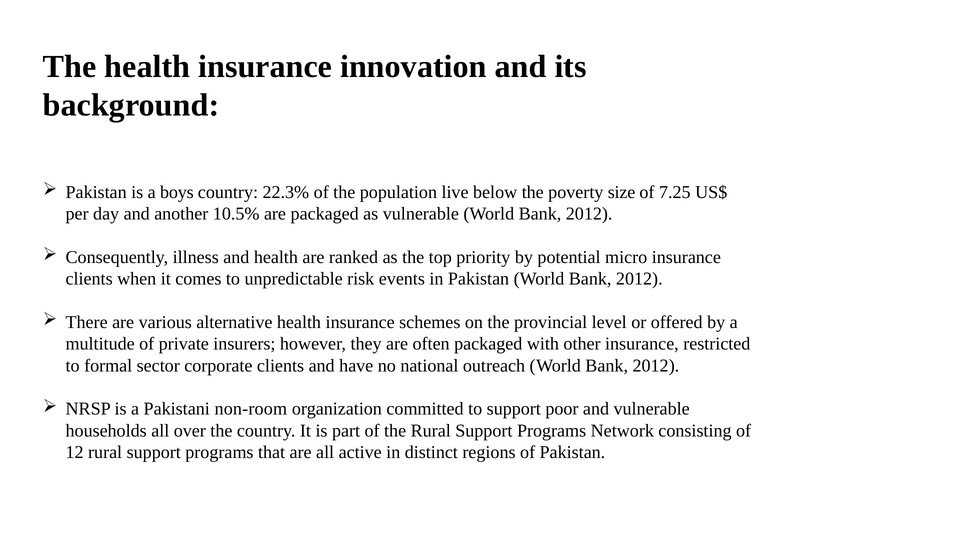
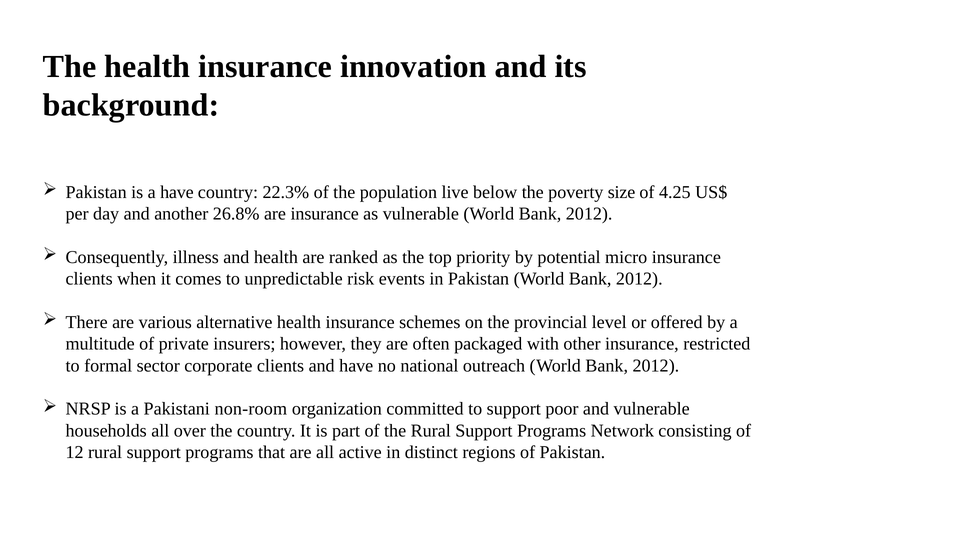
a boys: boys -> have (177, 192)
7.25: 7.25 -> 4.25 (675, 192)
10.5%: 10.5% -> 26.8% (236, 214)
are packaged: packaged -> insurance (325, 214)
